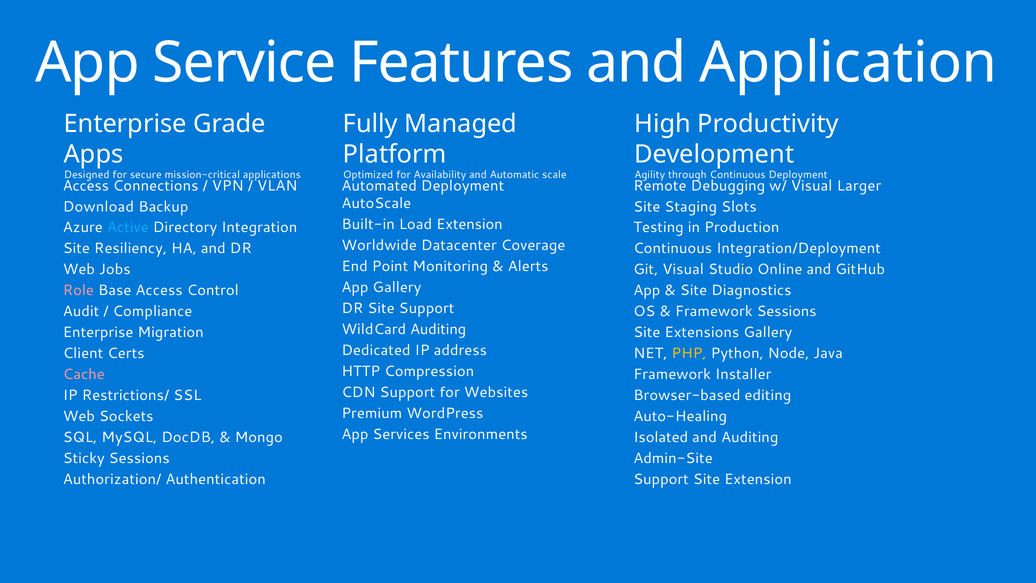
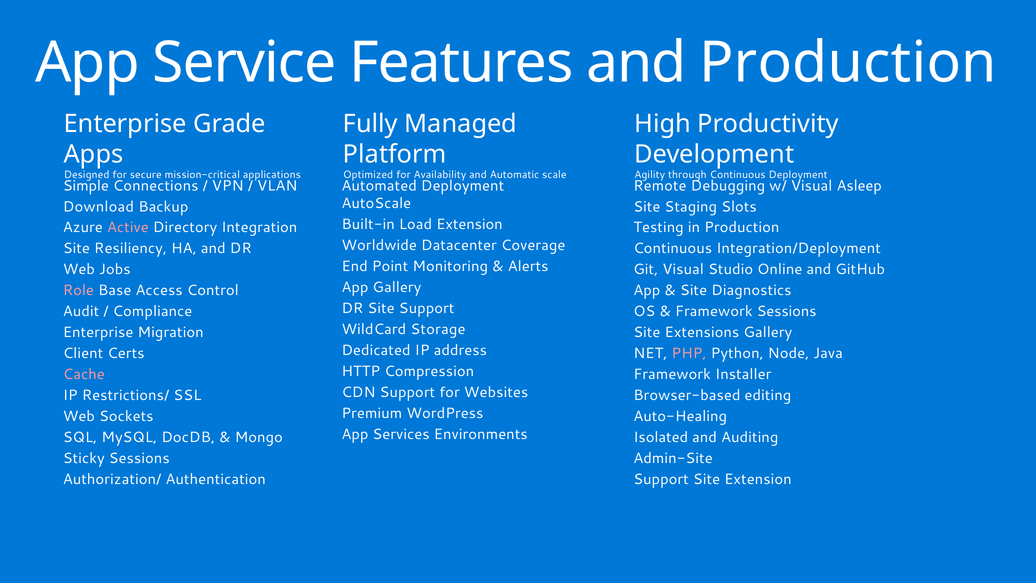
and Application: Application -> Production (848, 63)
Access: Access -> Simple (86, 186)
Larger: Larger -> Asleep (859, 186)
Active colour: light blue -> pink (128, 227)
WildCard Auditing: Auditing -> Storage (438, 329)
PHP colour: yellow -> pink (689, 353)
